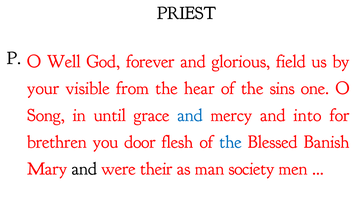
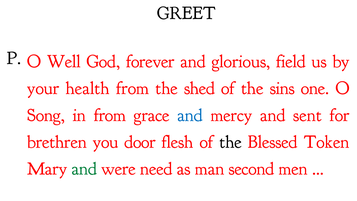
PRIEST: PRIEST -> GREET (186, 13)
visible: visible -> health (88, 88)
hear: hear -> shed (200, 88)
in until: until -> from (110, 115)
into: into -> sent (307, 115)
the colour: blue -> black (231, 142)
Banish: Banish -> Token (327, 142)
and colour: black -> green (84, 169)
their: their -> need (156, 169)
society: society -> second (251, 169)
